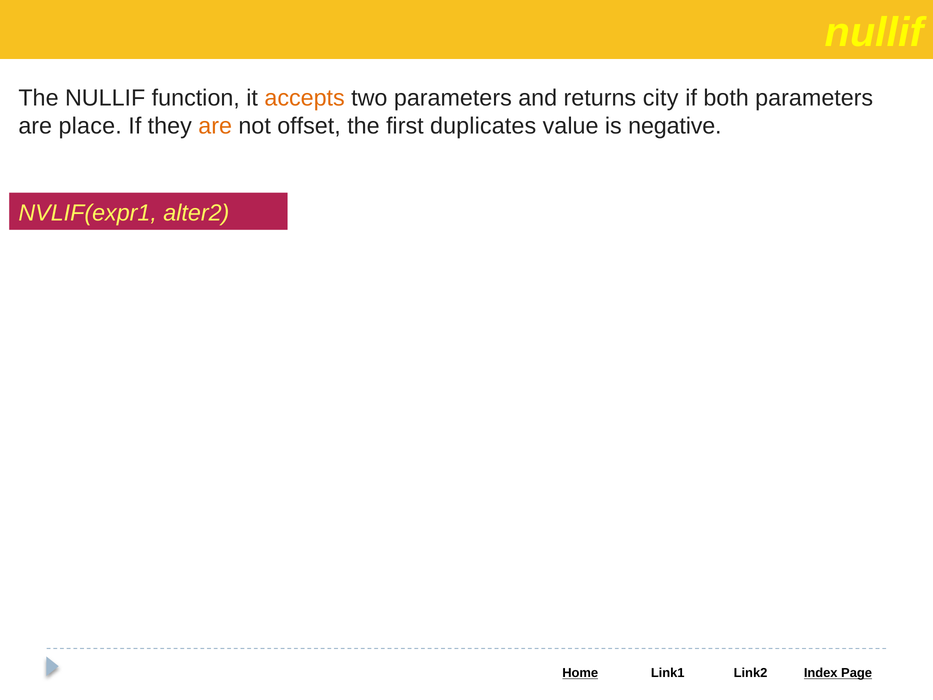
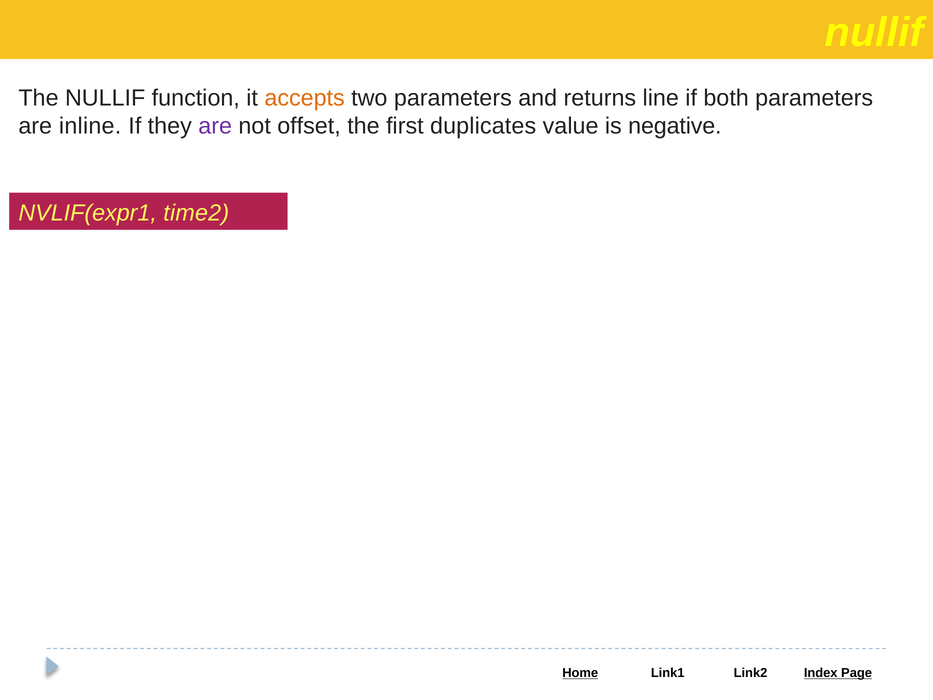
city: city -> line (661, 98)
place: place -> inline (90, 126)
are colour: orange -> purple (215, 126)
alter2: alter2 -> time2 (196, 213)
